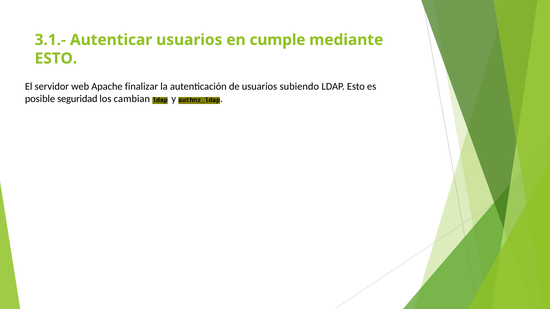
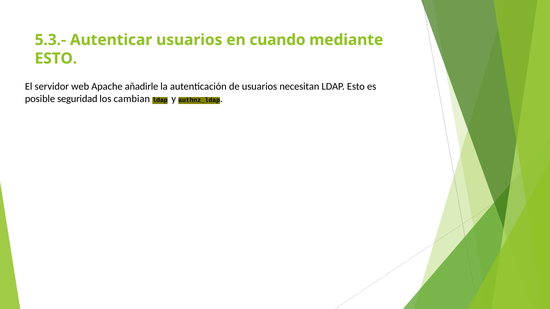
3.1.-: 3.1.- -> 5.3.- (50, 40)
cumple: cumple -> cuando (278, 40)
finalizar: finalizar -> añadirle (142, 87)
subiendo: subiendo -> necesitan (299, 87)
